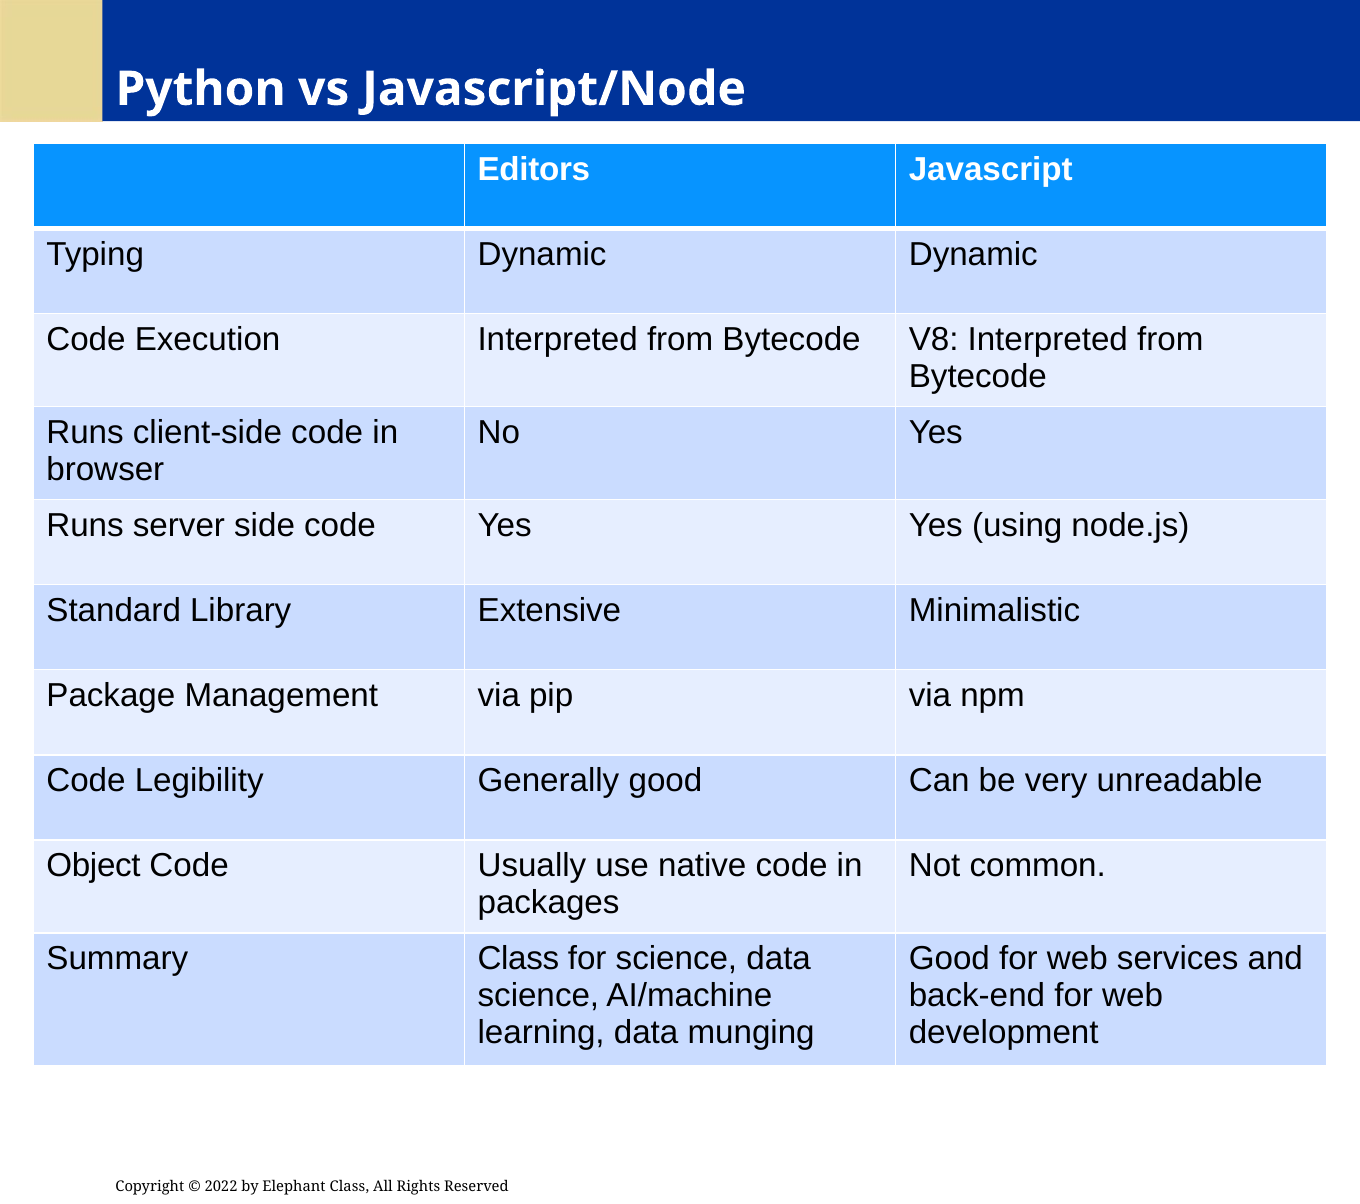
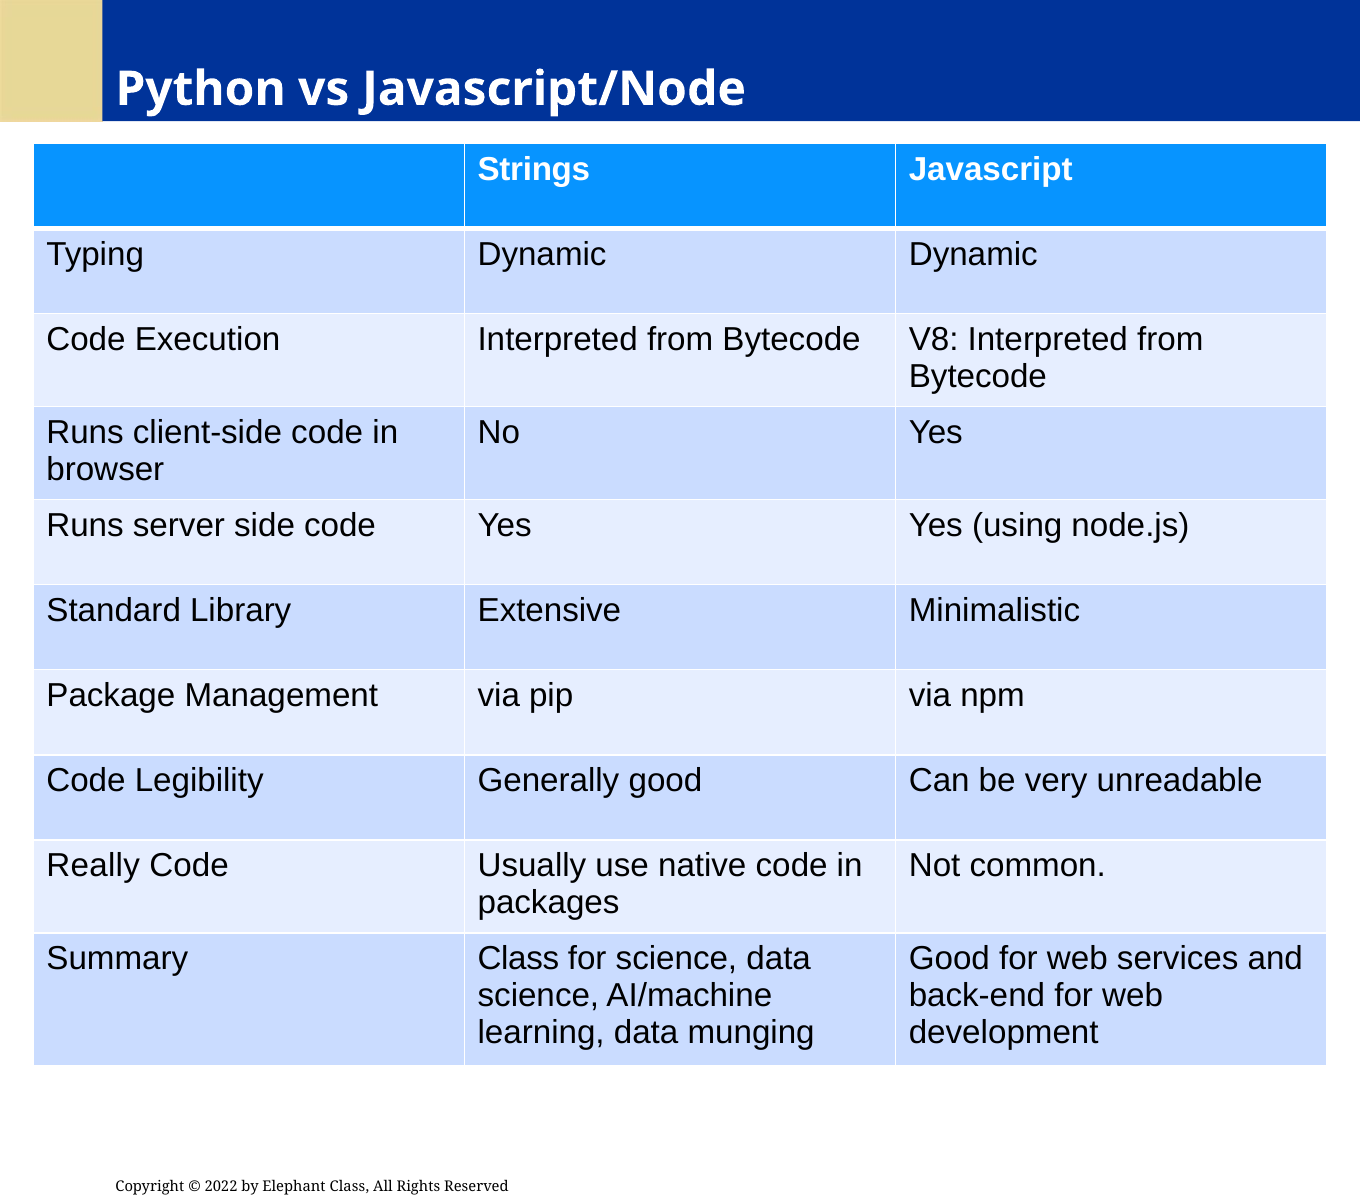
Editors: Editors -> Strings (534, 169)
Object: Object -> Really (93, 866)
